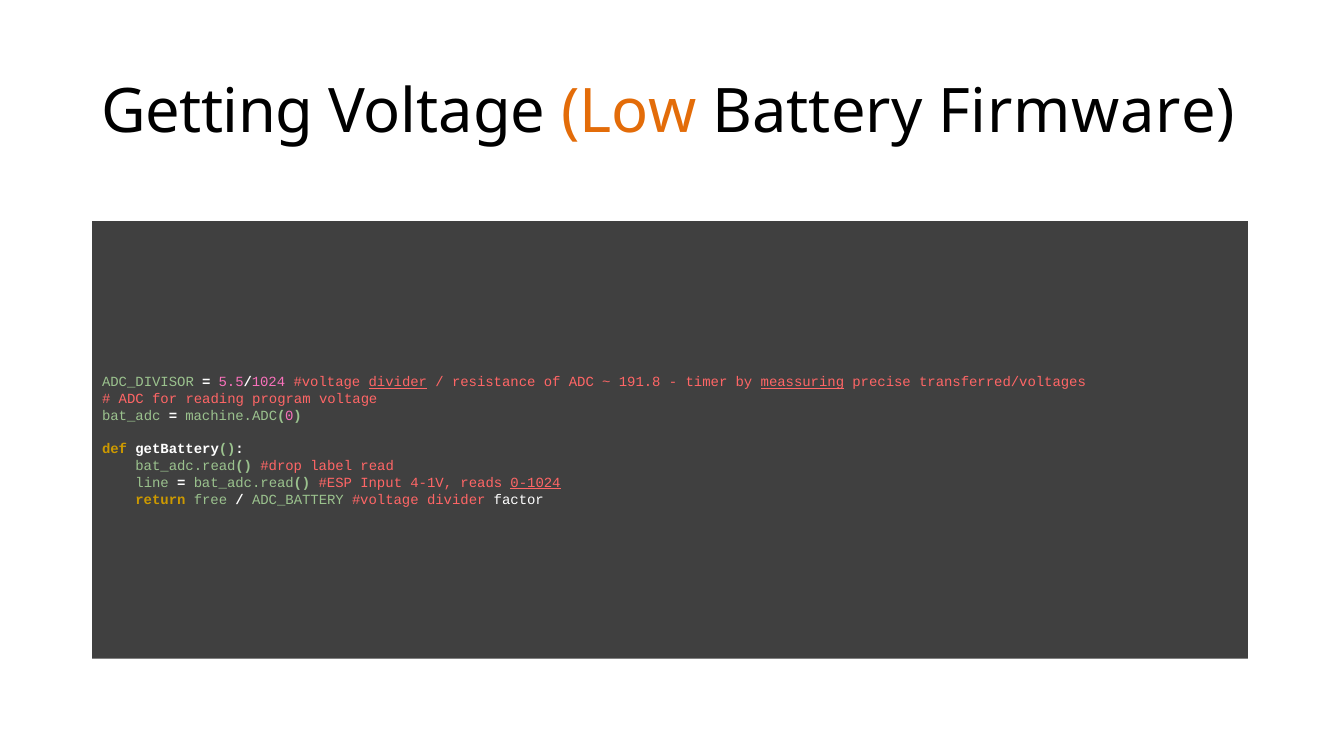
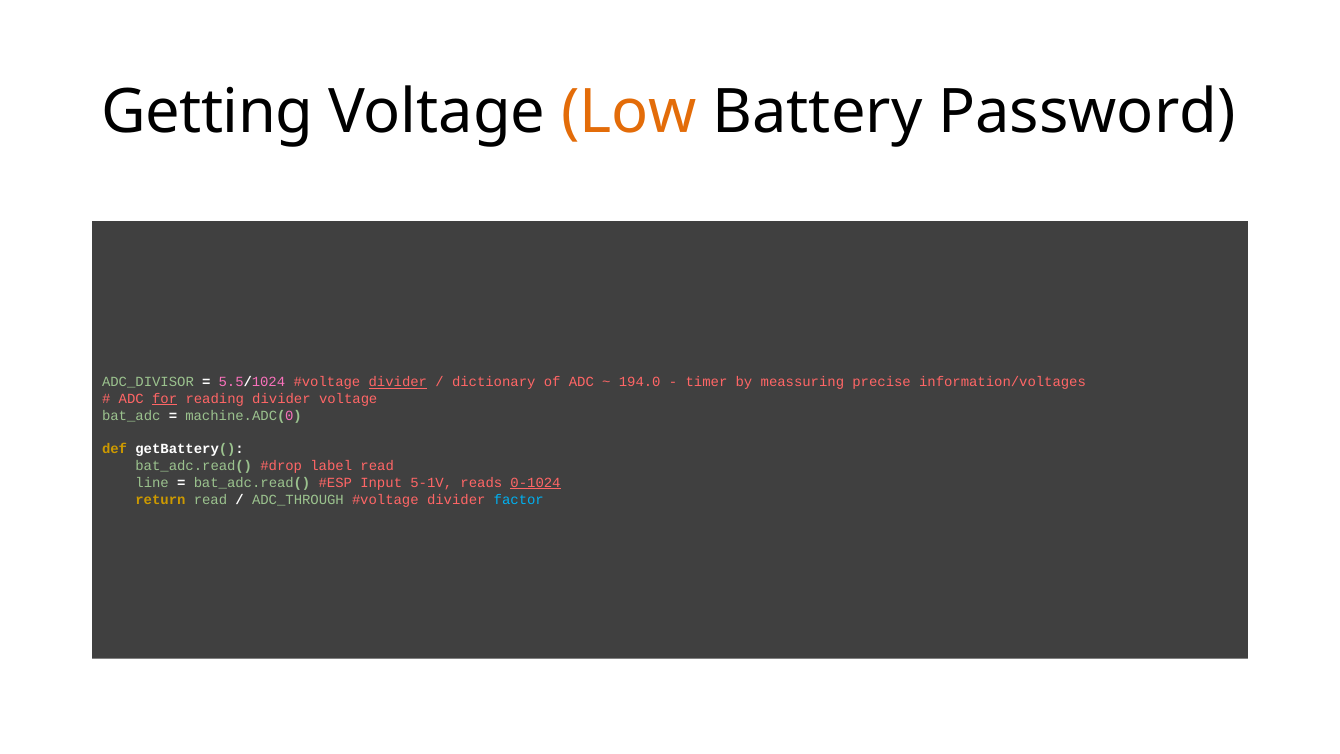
Firmware: Firmware -> Password (1087, 113)
resistance: resistance -> dictionary (494, 382)
191.8: 191.8 -> 194.0 (640, 382)
meassuring underline: present -> none (802, 382)
transferred/voltages: transferred/voltages -> information/voltages (1003, 382)
for underline: none -> present (165, 399)
reading program: program -> divider (281, 399)
4-1V: 4-1V -> 5-1V (431, 483)
return free: free -> read (210, 499)
ADC_BATTERY: ADC_BATTERY -> ADC_THROUGH (298, 499)
factor colour: white -> light blue (519, 499)
